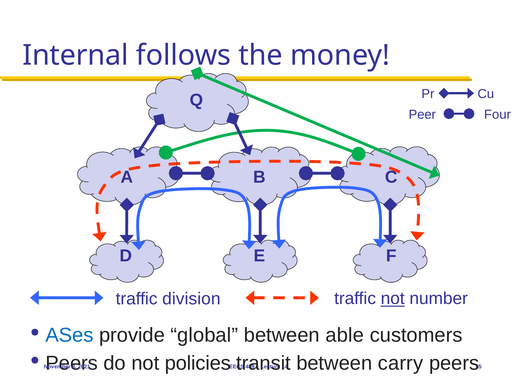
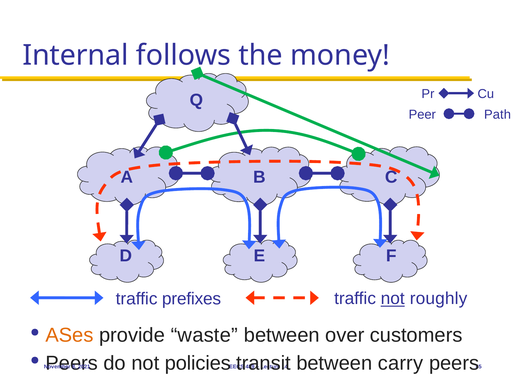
Four: Four -> Path (497, 114)
division: division -> prefixes (192, 299)
number: number -> roughly (439, 298)
ASes colour: blue -> orange (70, 335)
global: global -> waste (204, 335)
able: able -> over (345, 335)
